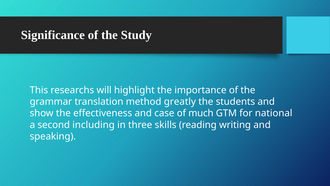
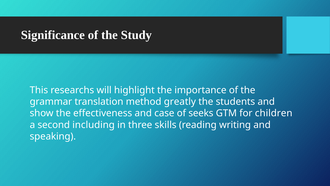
much: much -> seeks (201, 113)
national: national -> children (274, 113)
